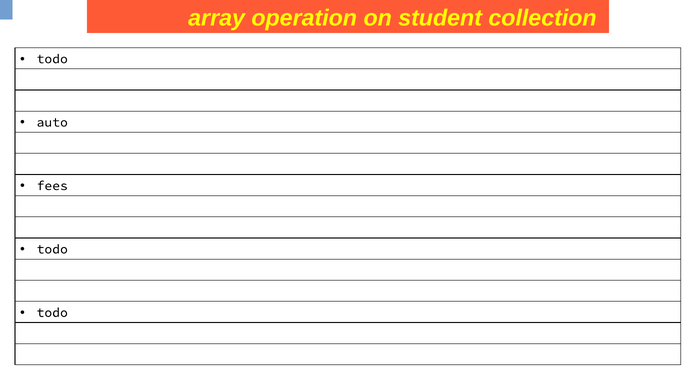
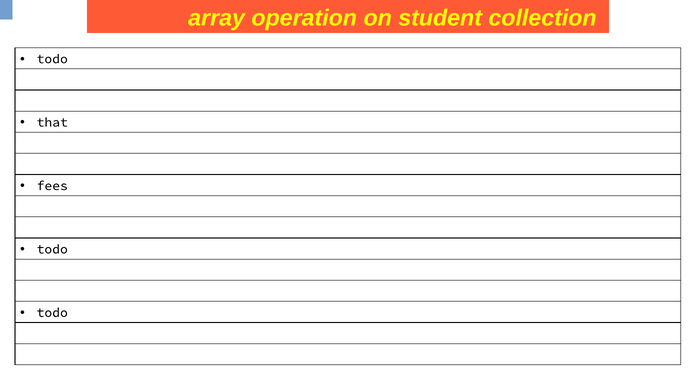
auto: auto -> that (52, 122)
